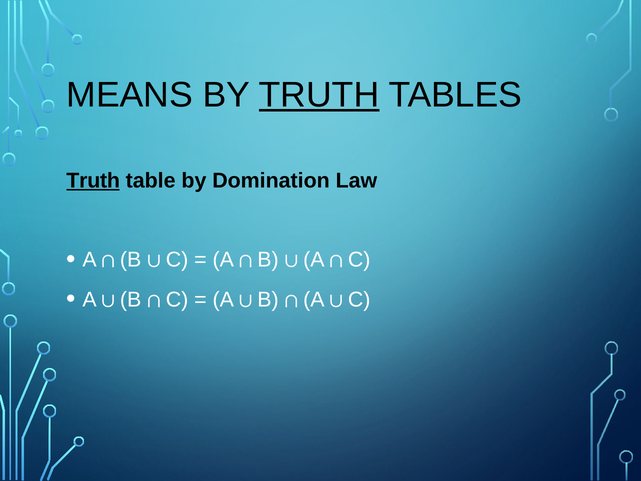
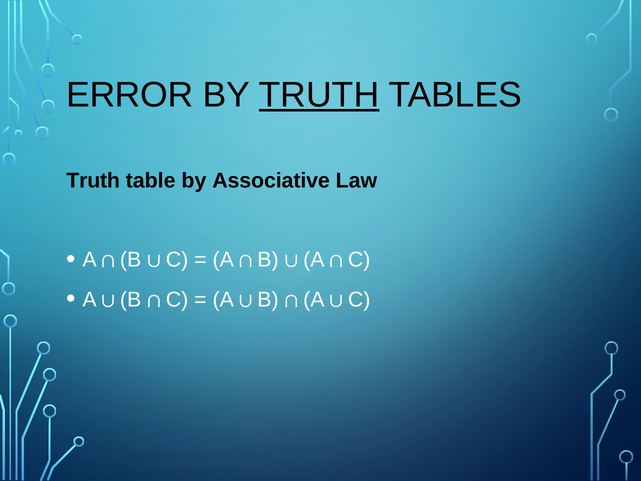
MEANS: MEANS -> ERROR (130, 95)
Truth underline: present -> none (93, 180)
Domination: Domination -> Associative (271, 180)
